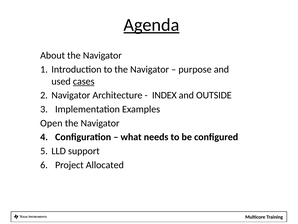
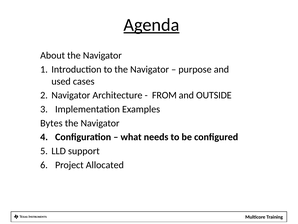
cases underline: present -> none (84, 81)
INDEX: INDEX -> FROM (164, 95)
Open: Open -> Bytes (51, 123)
